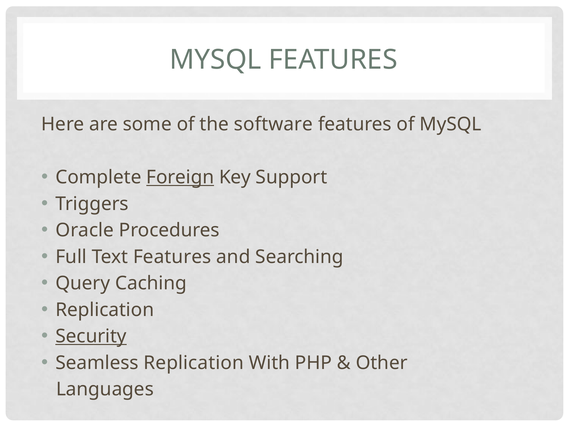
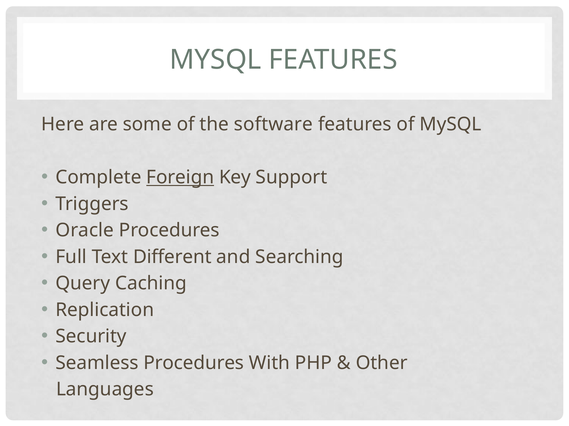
Text Features: Features -> Different (172, 257)
Security underline: present -> none (91, 337)
Seamless Replication: Replication -> Procedures (194, 364)
